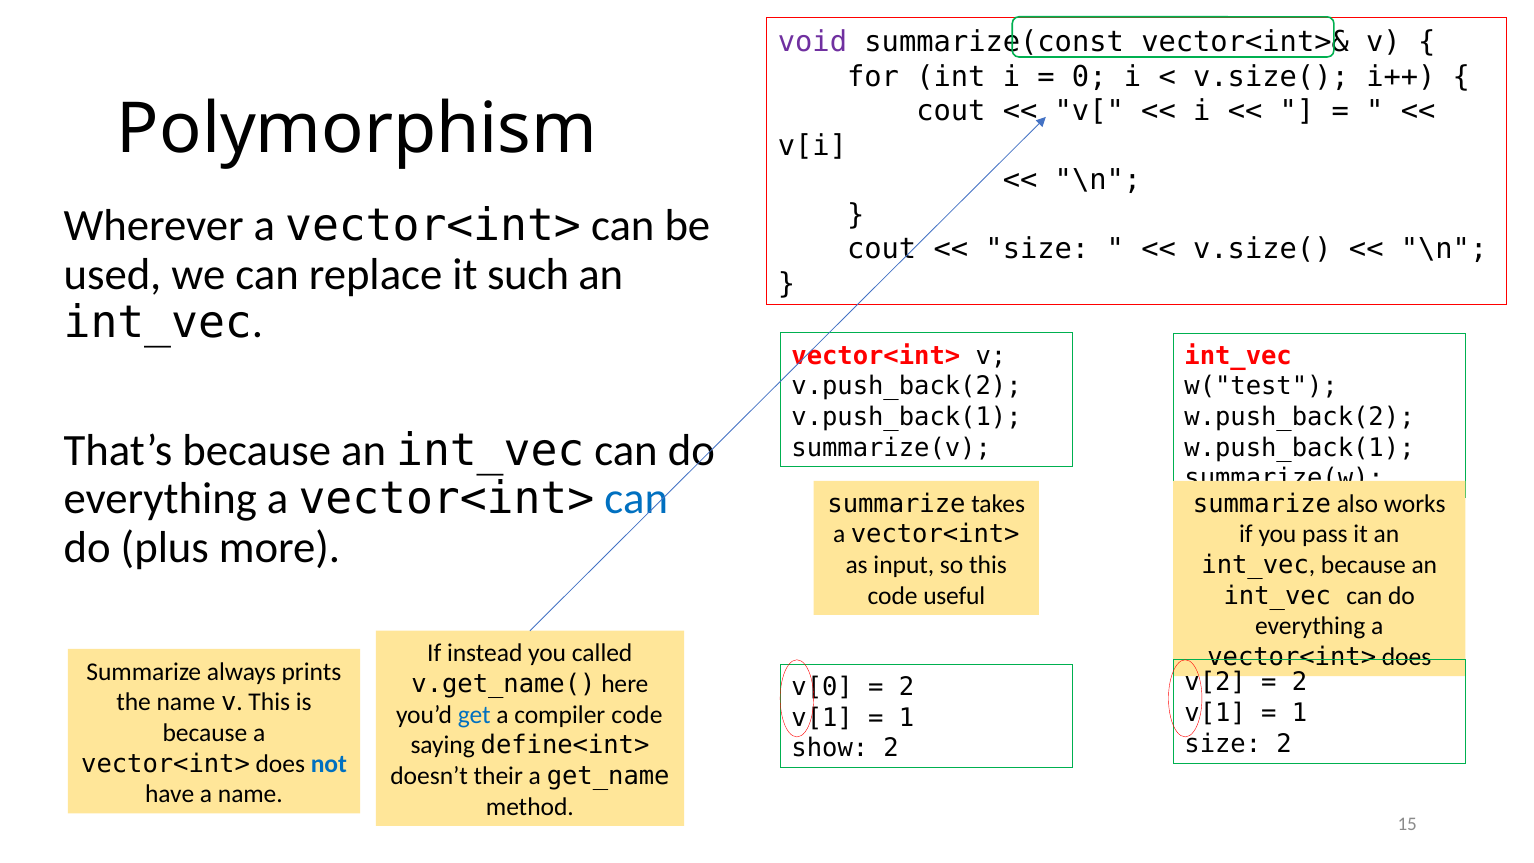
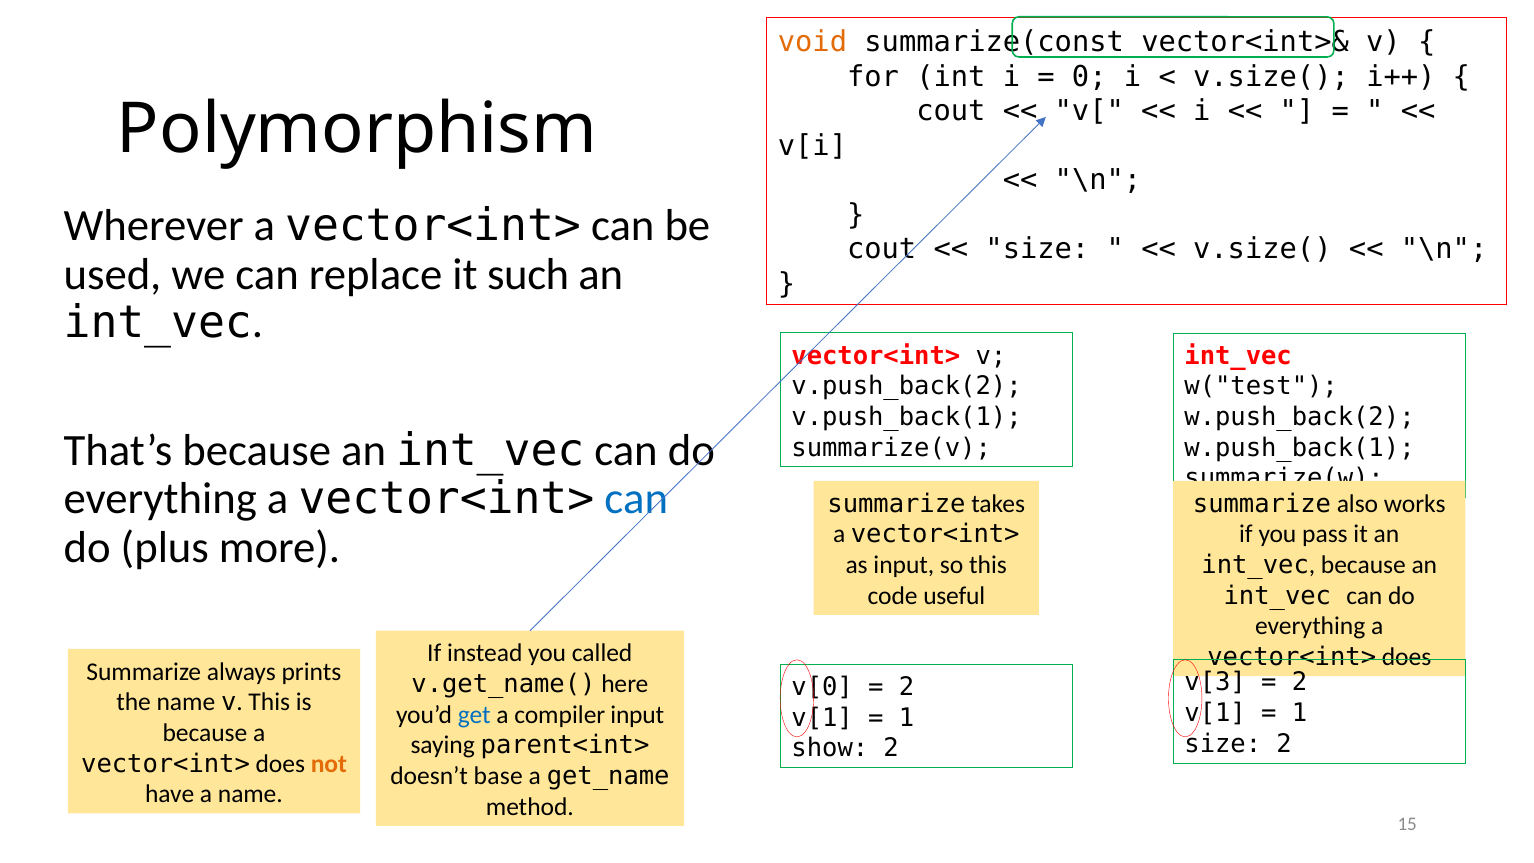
void colour: purple -> orange (813, 42)
v[2: v[2 -> v[3 (1215, 682)
compiler code: code -> input (637, 715)
define<int>: define<int> -> parent<int> (565, 745)
not colour: blue -> orange (329, 763)
their: their -> base (498, 776)
